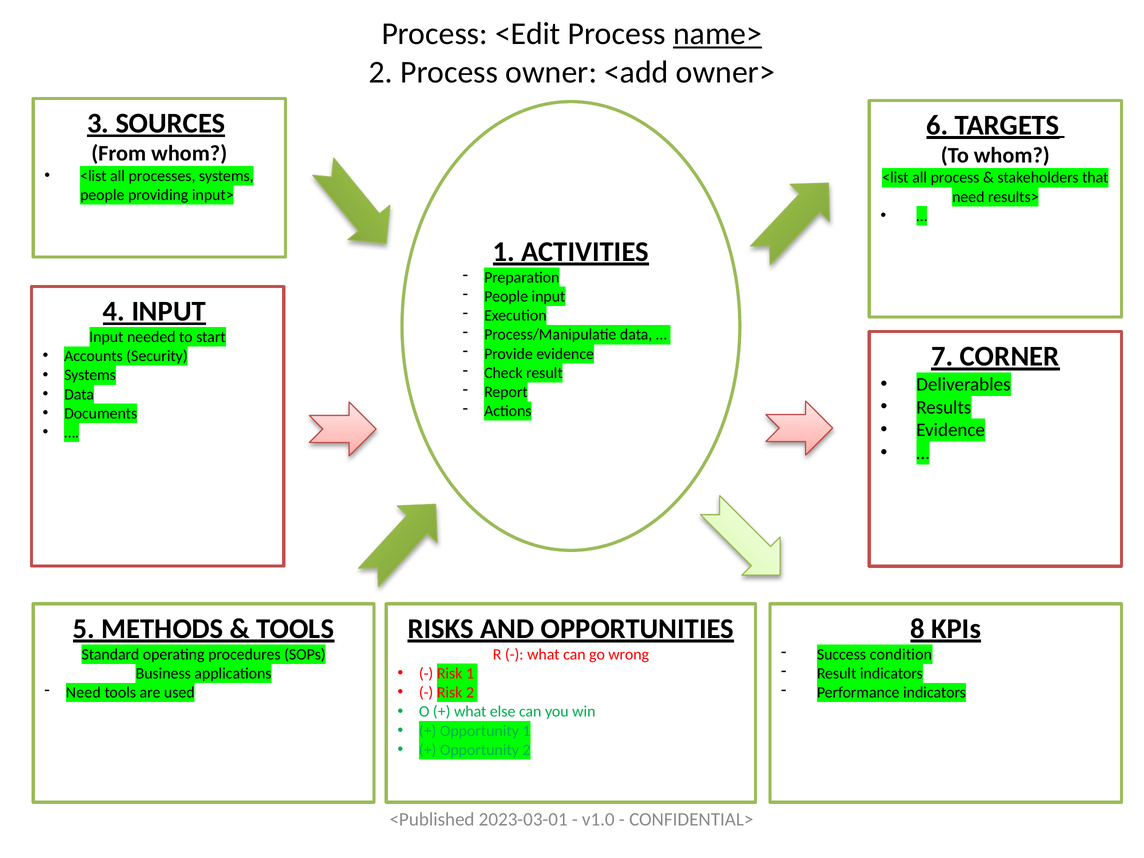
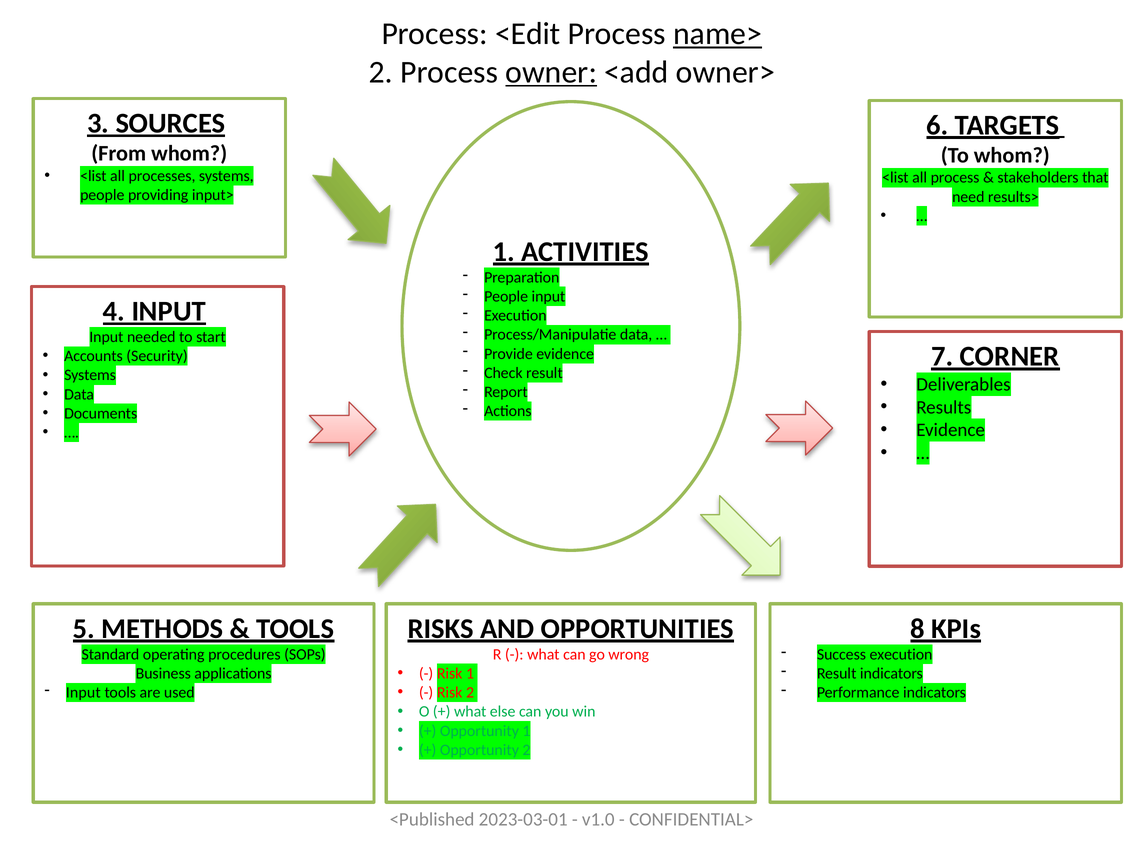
owner underline: none -> present (551, 72)
Success condition: condition -> execution (901, 654)
Need: Need -> Input (83, 693)
